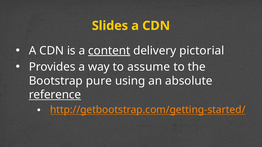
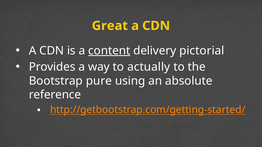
Slides: Slides -> Great (110, 26)
assume: assume -> actually (149, 67)
reference underline: present -> none (55, 95)
